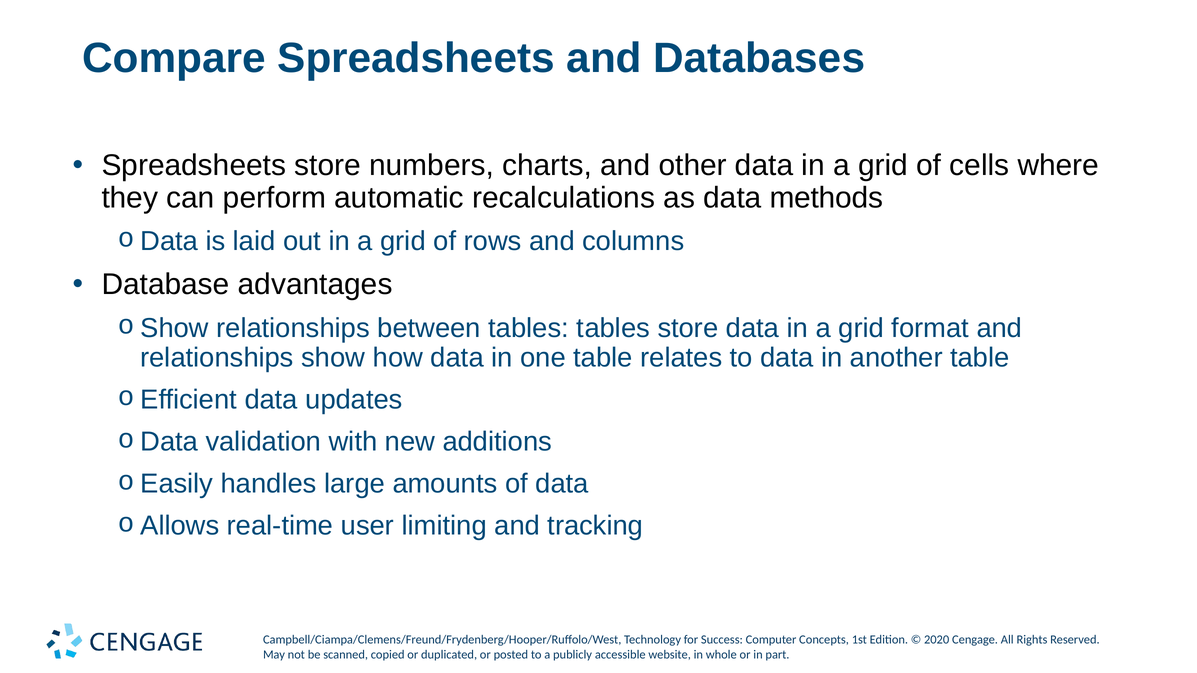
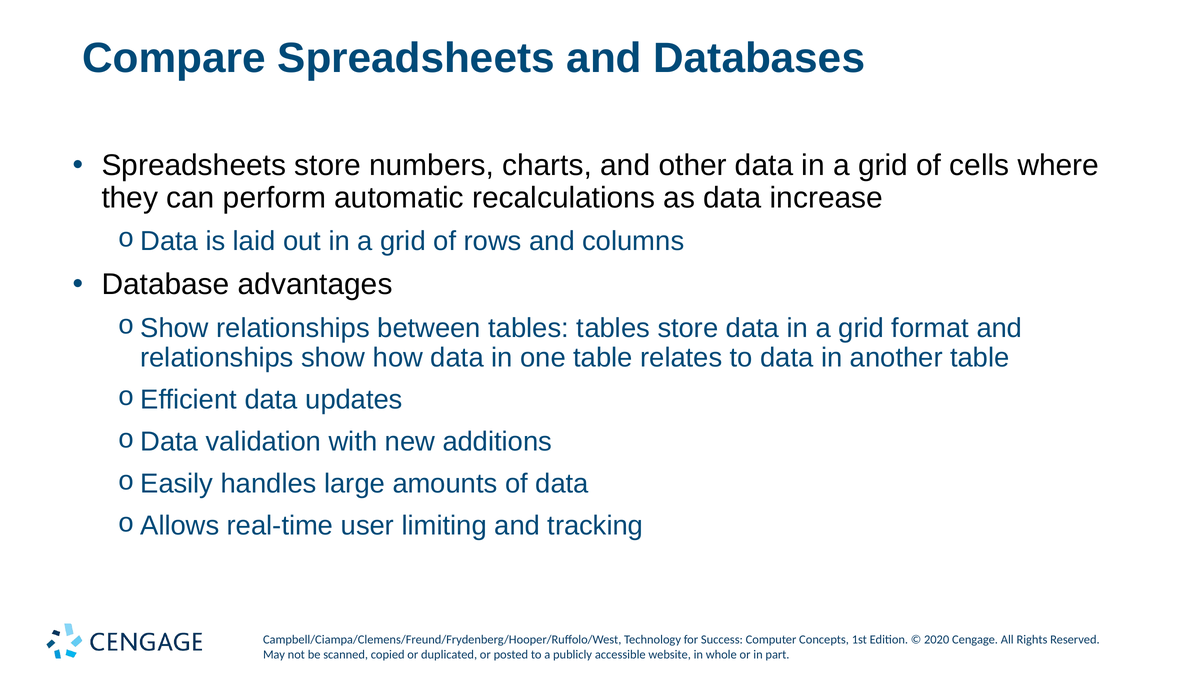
methods: methods -> increase (826, 198)
